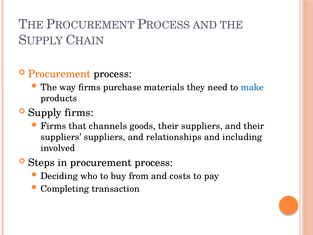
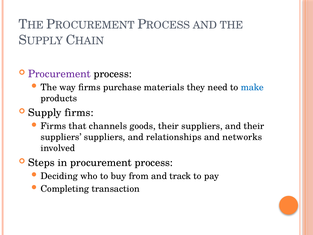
Procurement colour: orange -> purple (59, 74)
including: including -> networks (242, 137)
costs: costs -> track (180, 176)
